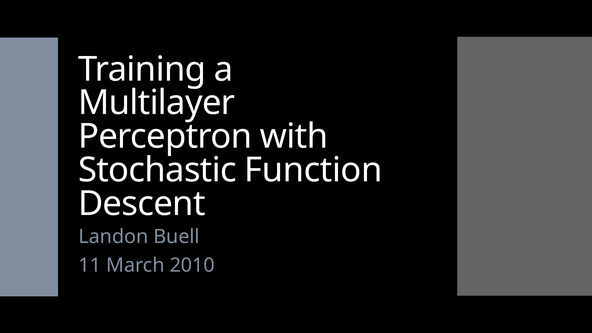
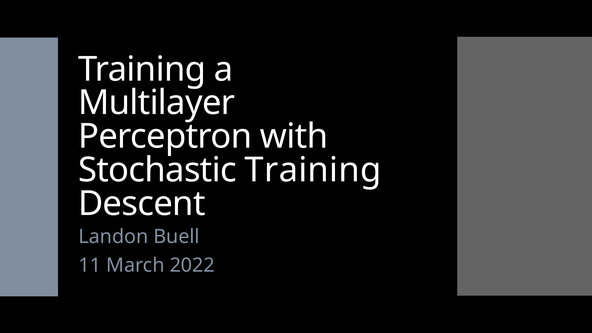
Stochastic Function: Function -> Training (313, 170)
2010: 2010 -> 2022 (192, 265)
